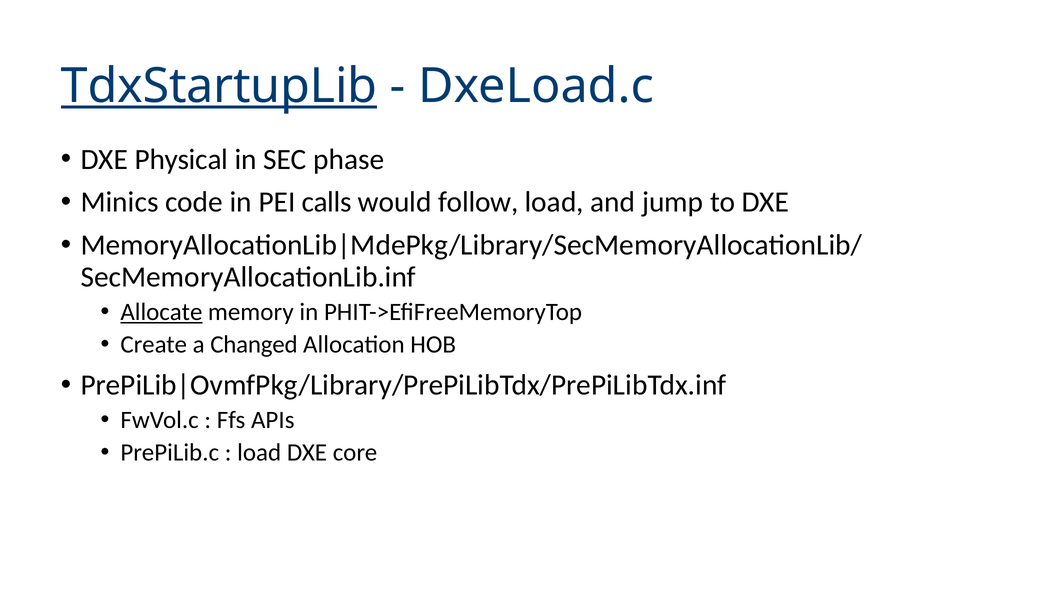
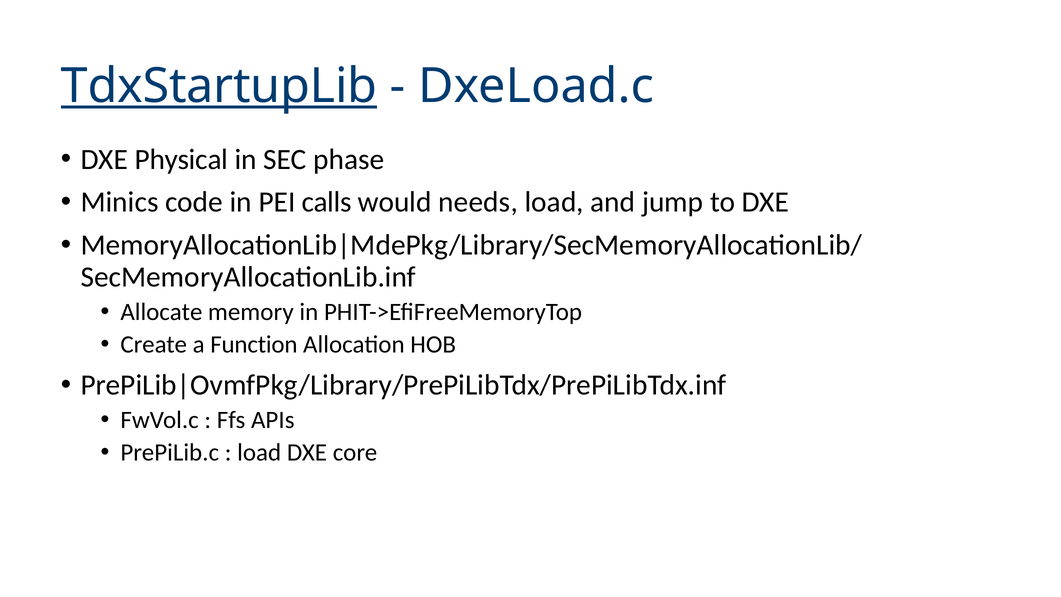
follow: follow -> needs (478, 202)
Allocate underline: present -> none (161, 312)
Changed: Changed -> Function (254, 344)
